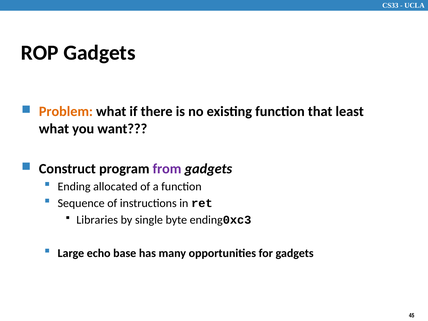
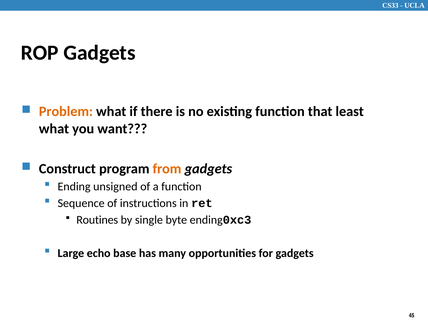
from colour: purple -> orange (167, 169)
allocated: allocated -> unsigned (115, 187)
Libraries: Libraries -> Routines (97, 220)
